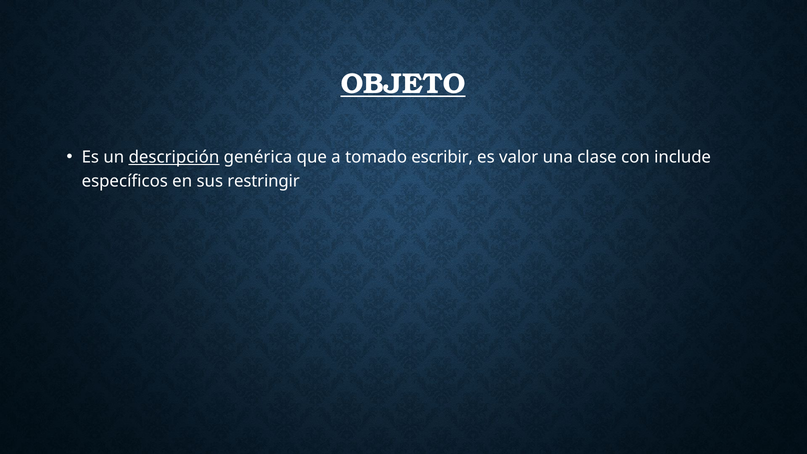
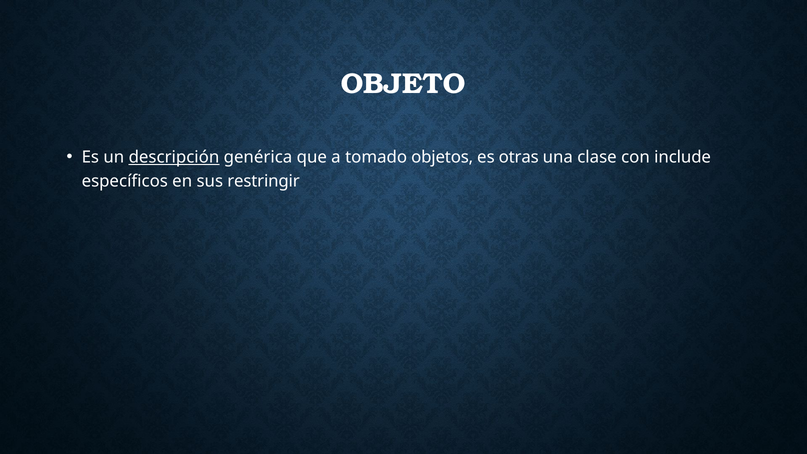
OBJETO underline: present -> none (403, 84)
escribir: escribir -> objetos (442, 157)
valor: valor -> otras (519, 157)
